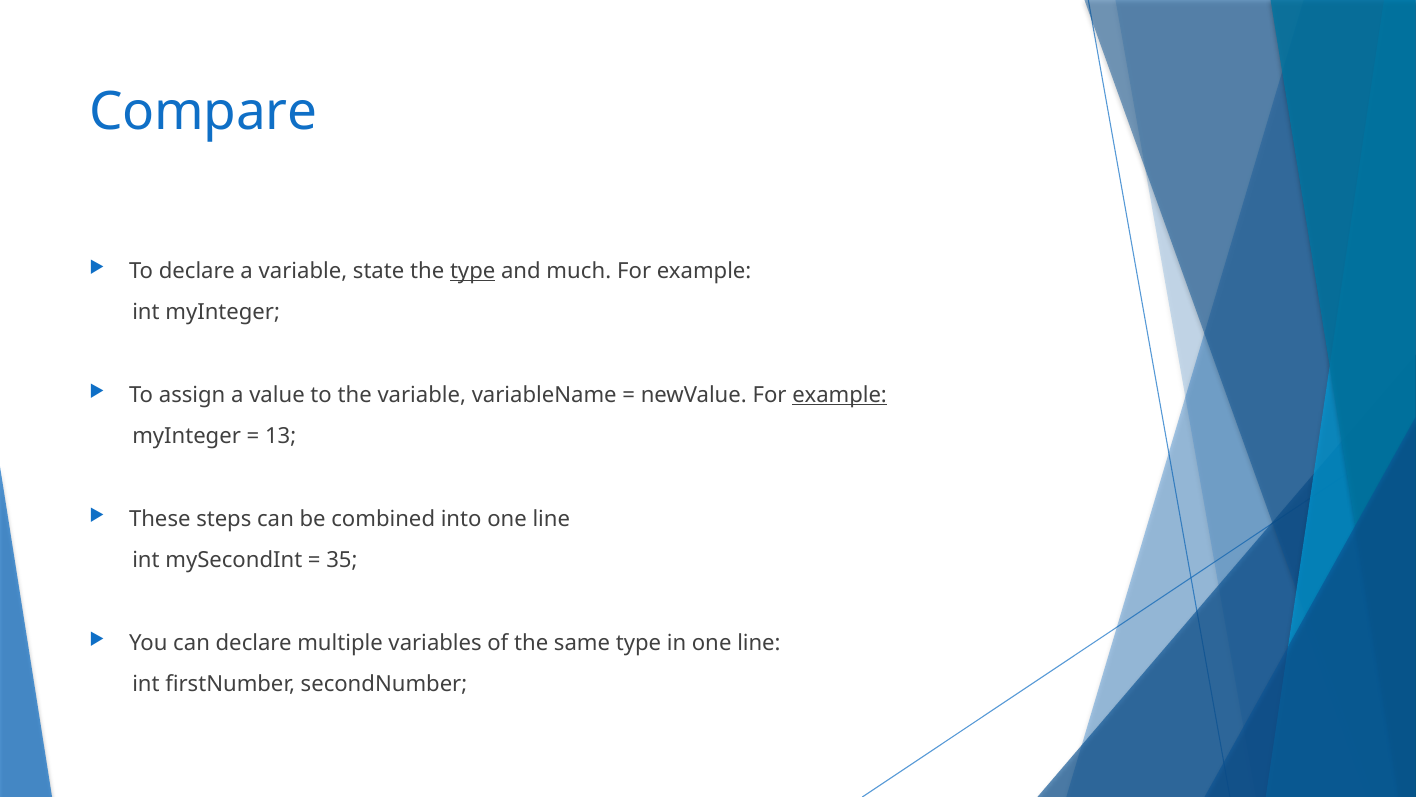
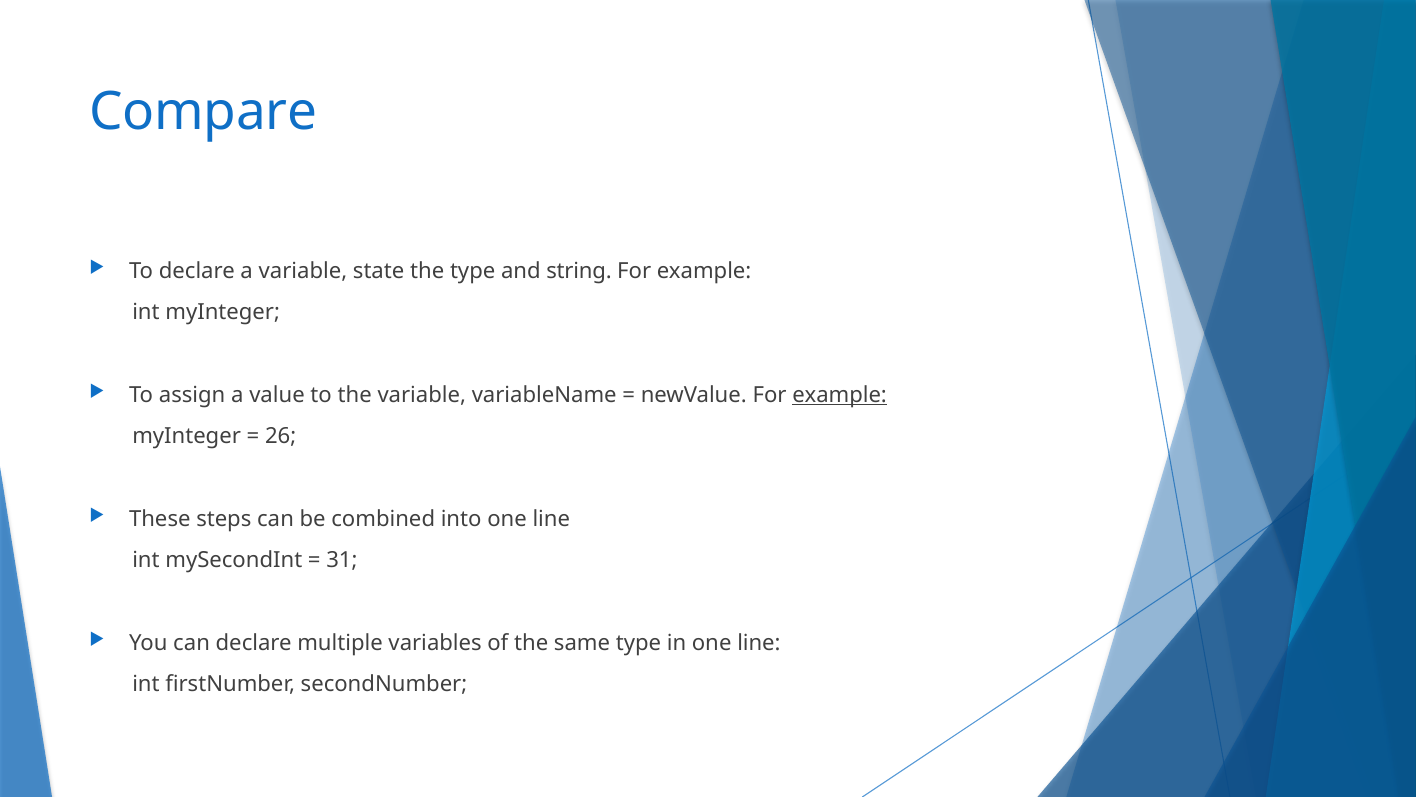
type underline: present -> none (473, 271)
much: much -> string (579, 271)
13: 13 -> 26 (281, 436)
35: 35 -> 31 (342, 560)
